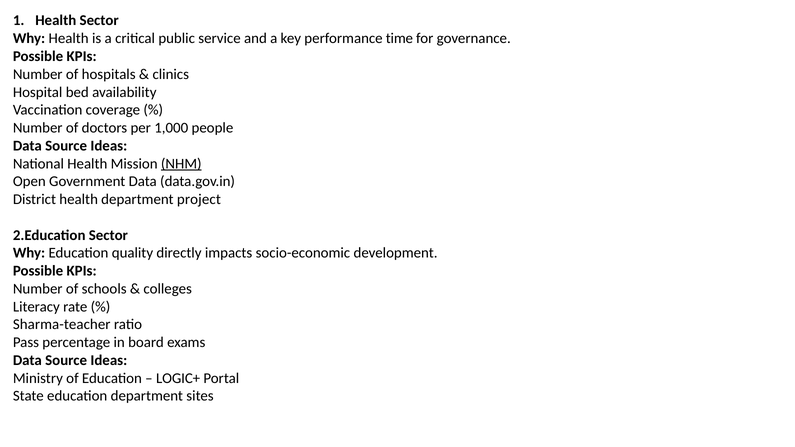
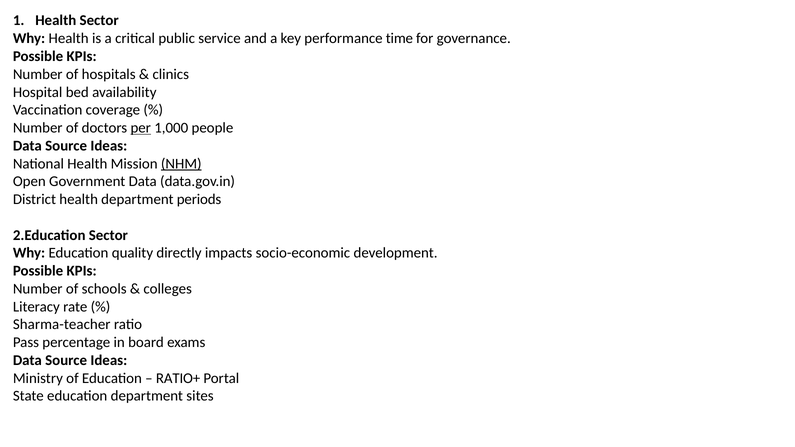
per underline: none -> present (141, 128)
project: project -> periods (199, 199)
LOGIC+: LOGIC+ -> RATIO+ (178, 378)
